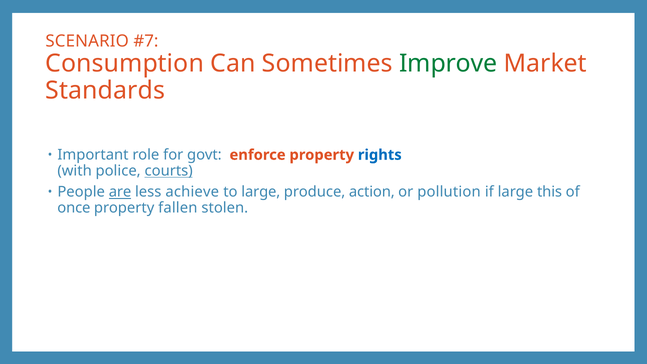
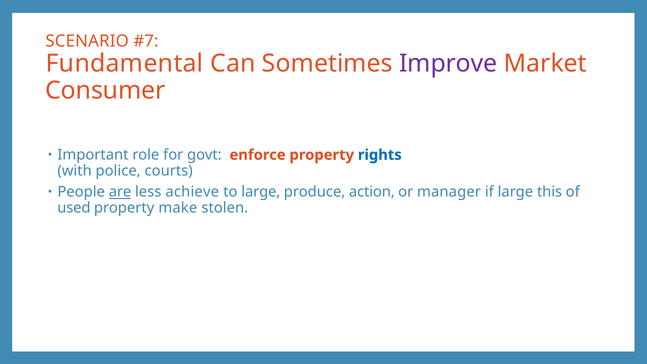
Consumption: Consumption -> Fundamental (125, 64)
Improve colour: green -> purple (448, 64)
Standards: Standards -> Consumer (105, 91)
courts underline: present -> none (169, 171)
pollution: pollution -> manager (449, 192)
once: once -> used (74, 208)
fallen: fallen -> make (178, 208)
